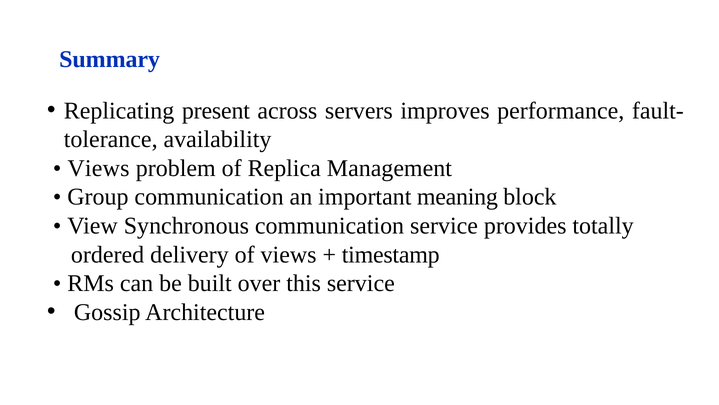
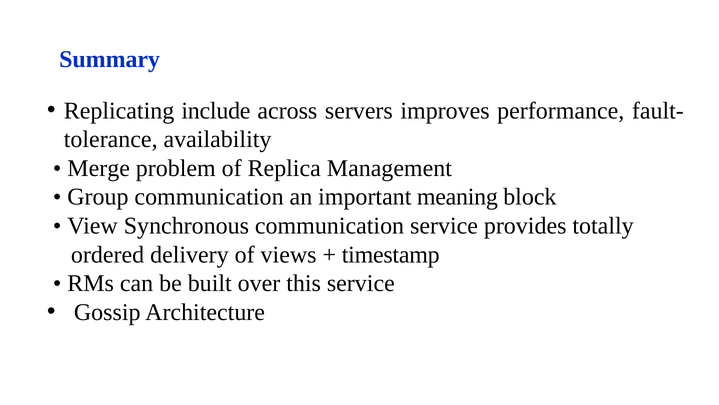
present: present -> include (216, 110)
Views: Views -> Merge (99, 168)
